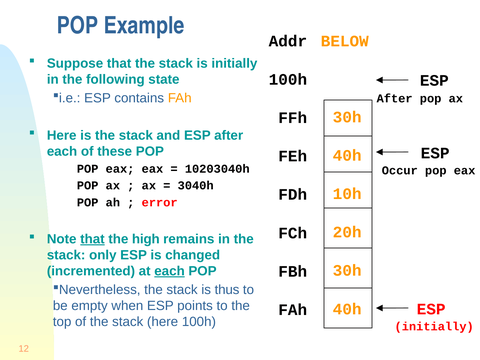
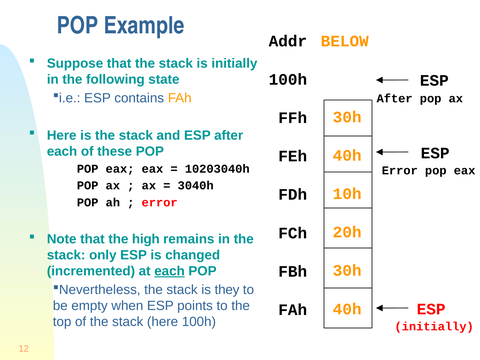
Occur: Occur -> Error (400, 170)
that underline: present -> none (92, 239)
thus: thus -> they (227, 290)
